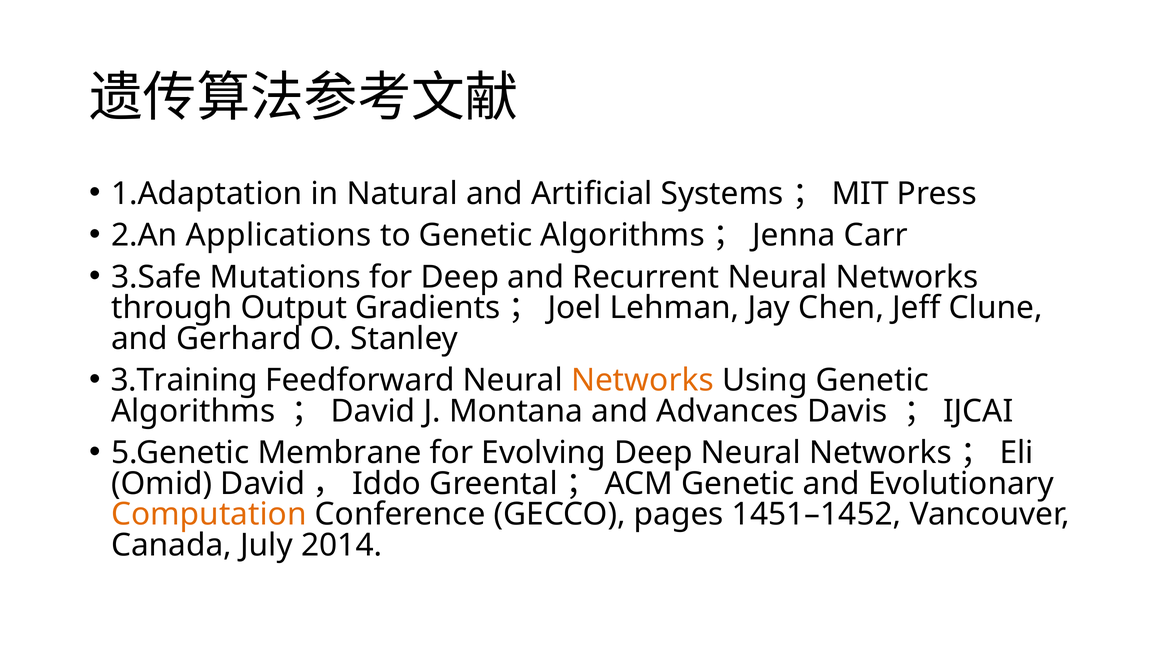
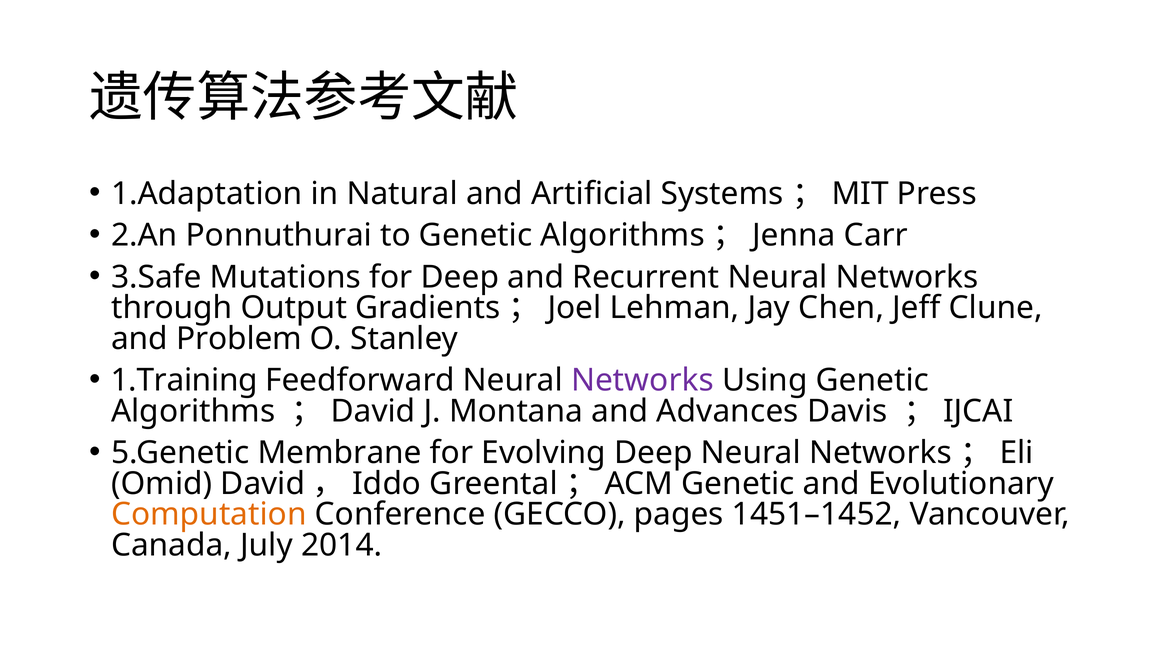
Applications: Applications -> Ponnuthurai (279, 235)
Gerhard: Gerhard -> Problem (239, 339)
3.Training: 3.Training -> 1.Training (184, 381)
Networks colour: orange -> purple (642, 381)
